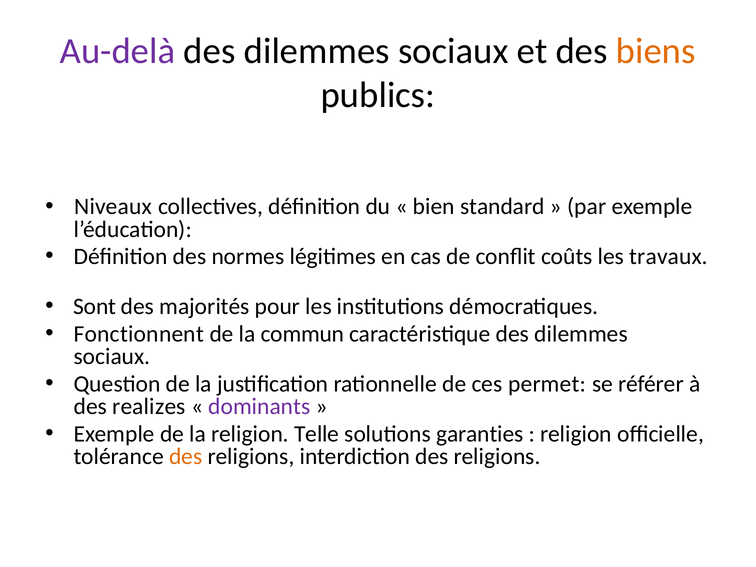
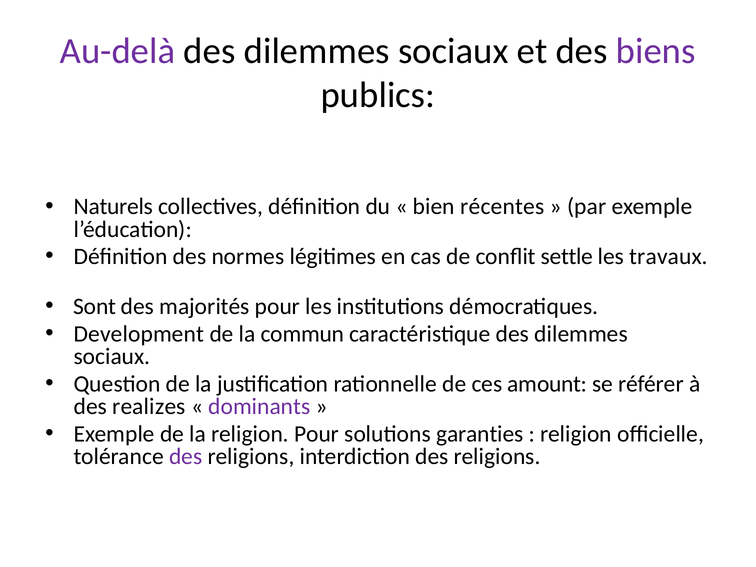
biens colour: orange -> purple (656, 51)
Niveaux: Niveaux -> Naturels (113, 207)
standard: standard -> récentes (502, 207)
coûts: coûts -> settle (567, 257)
Fonctionnent: Fonctionnent -> Development (139, 334)
permet: permet -> amount (547, 384)
religion Telle: Telle -> Pour (317, 434)
des colour: orange -> purple (186, 456)
